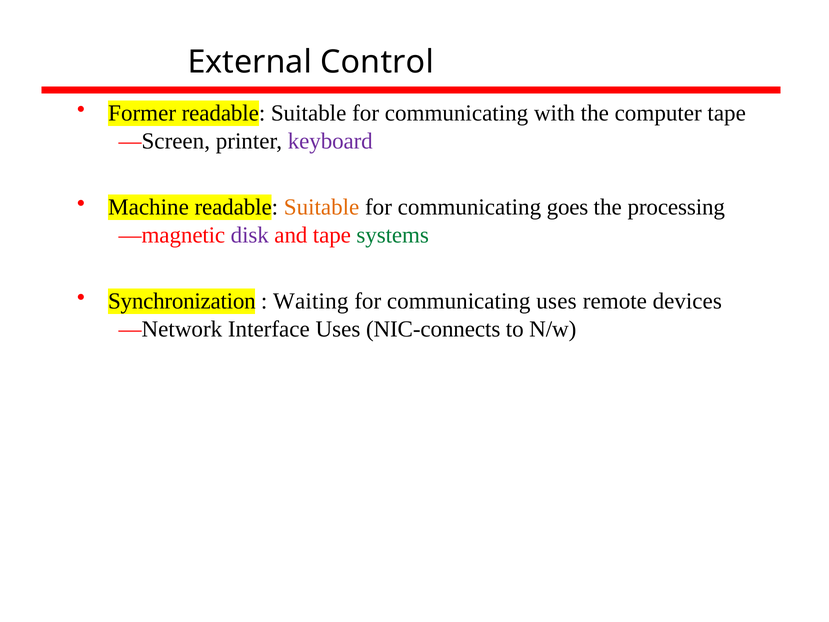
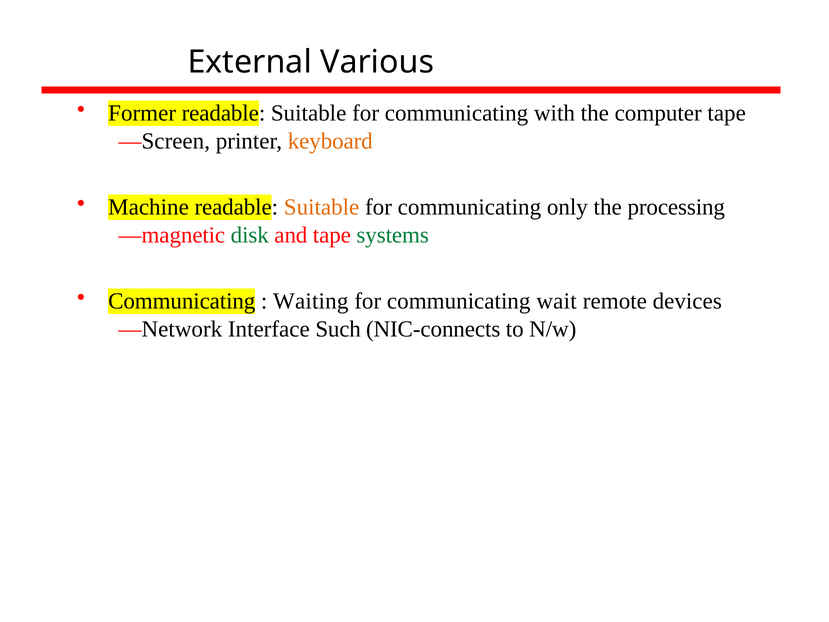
Control: Control -> Various (377, 62)
keyboard colour: purple -> orange (330, 141)
goes: goes -> only (567, 207)
disk colour: purple -> green (250, 235)
Synchronization: Synchronization -> Communicating (182, 301)
communicating uses: uses -> wait (557, 301)
Interface Uses: Uses -> Such (338, 329)
